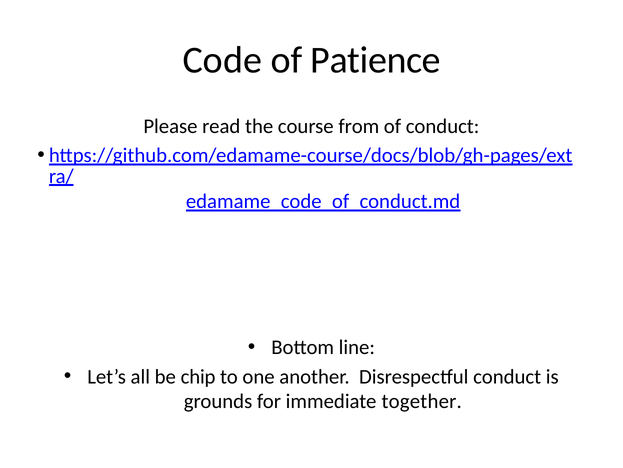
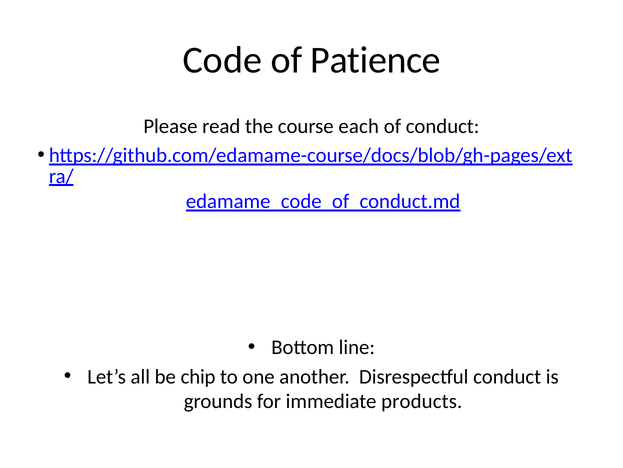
from: from -> each (359, 126)
together: together -> products (422, 401)
